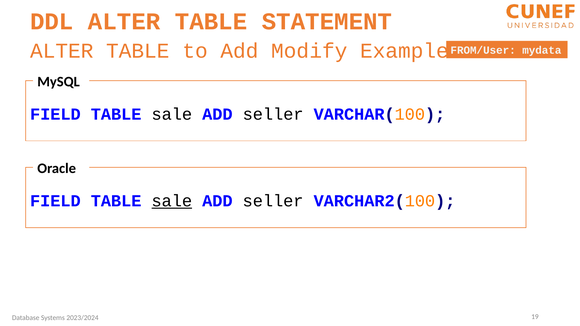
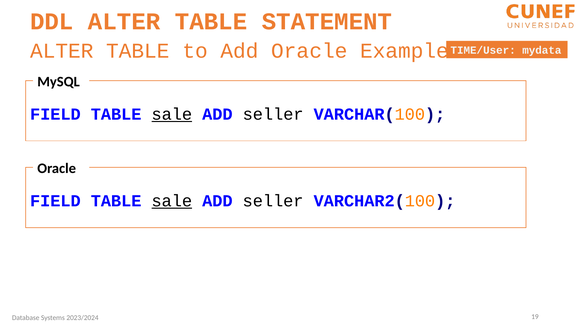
Add Modify: Modify -> Oracle (309, 51)
FROM/User: FROM/User -> TIME/User (483, 50)
sale underline: none -> present (172, 114)
